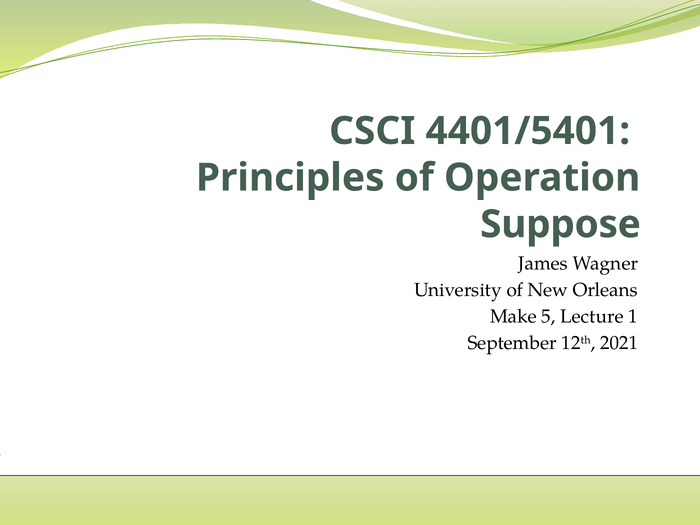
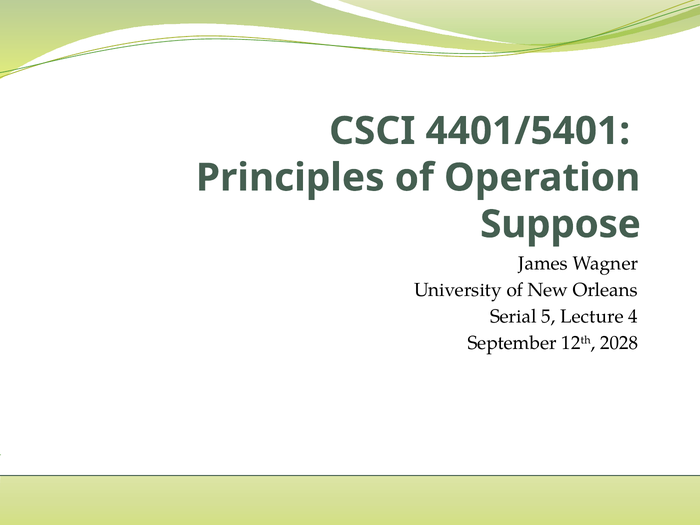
Make: Make -> Serial (513, 317)
1: 1 -> 4 (633, 317)
2021: 2021 -> 2028 (619, 343)
